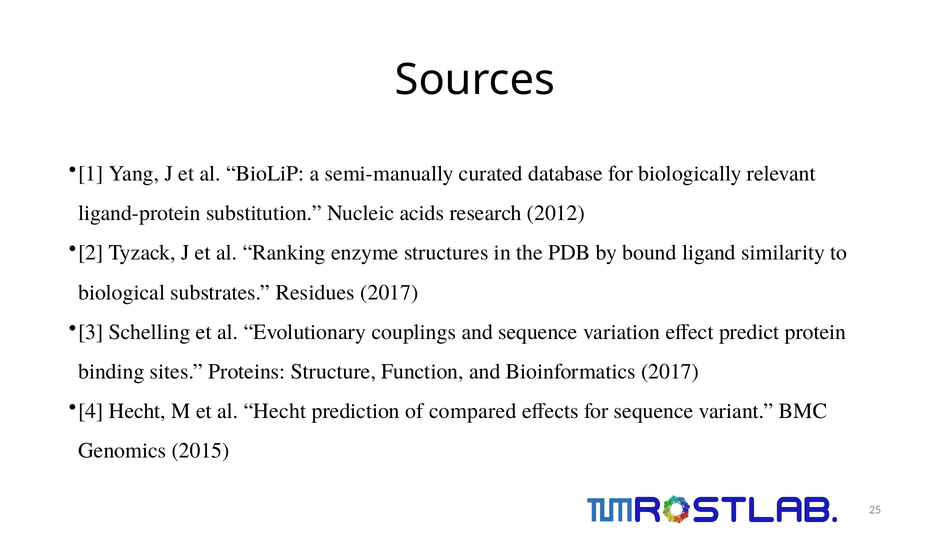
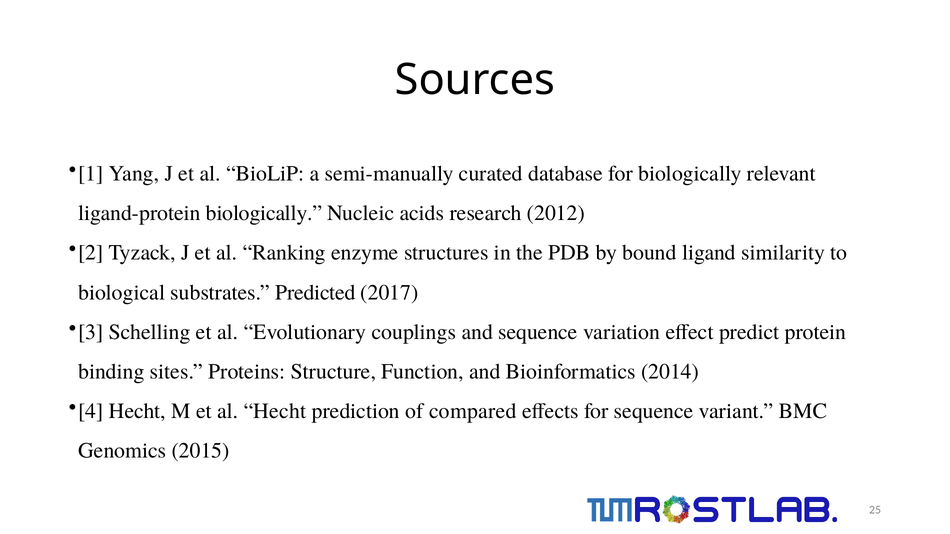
ligand-protein substitution: substitution -> biologically (264, 213)
Residues: Residues -> Predicted (315, 293)
Bioinformatics 2017: 2017 -> 2014 (670, 372)
